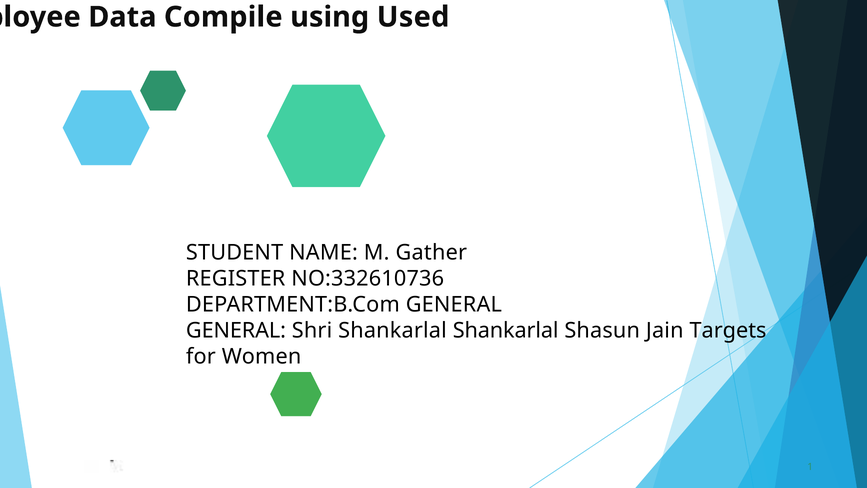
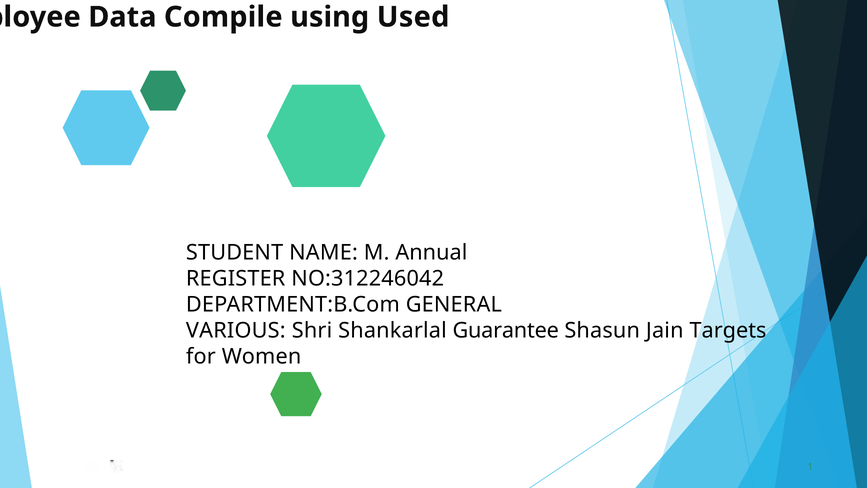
Gather: Gather -> Annual (431, 252)
NO:332610736: NO:332610736 -> NO:312246042 (368, 278)
GENERAL: GENERAL -> VARIOUS (236, 330)
Shankarlal Shankarlal: Shankarlal -> Guarantee (506, 330)
